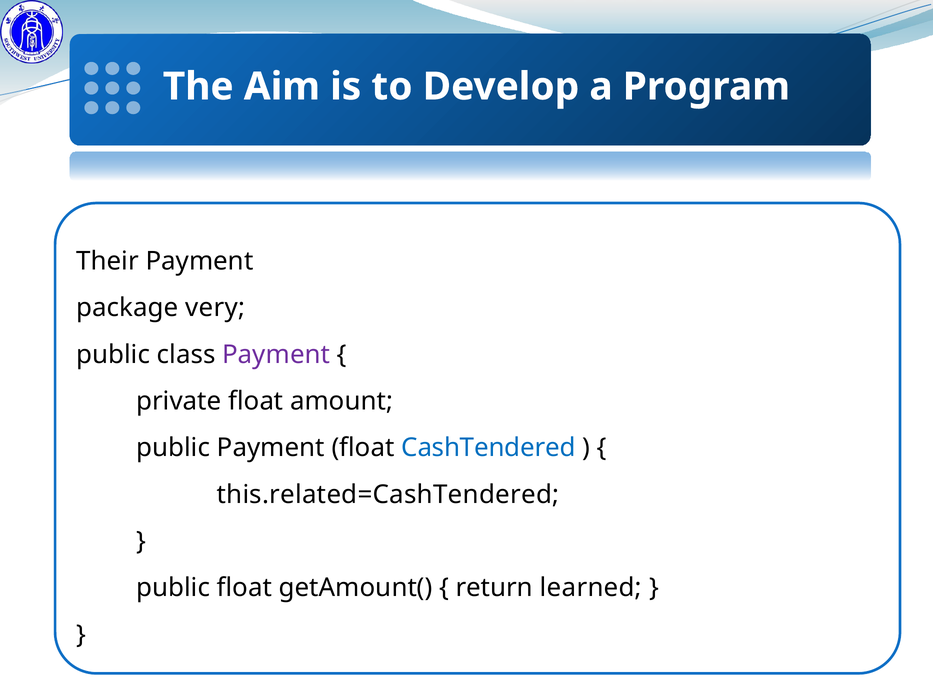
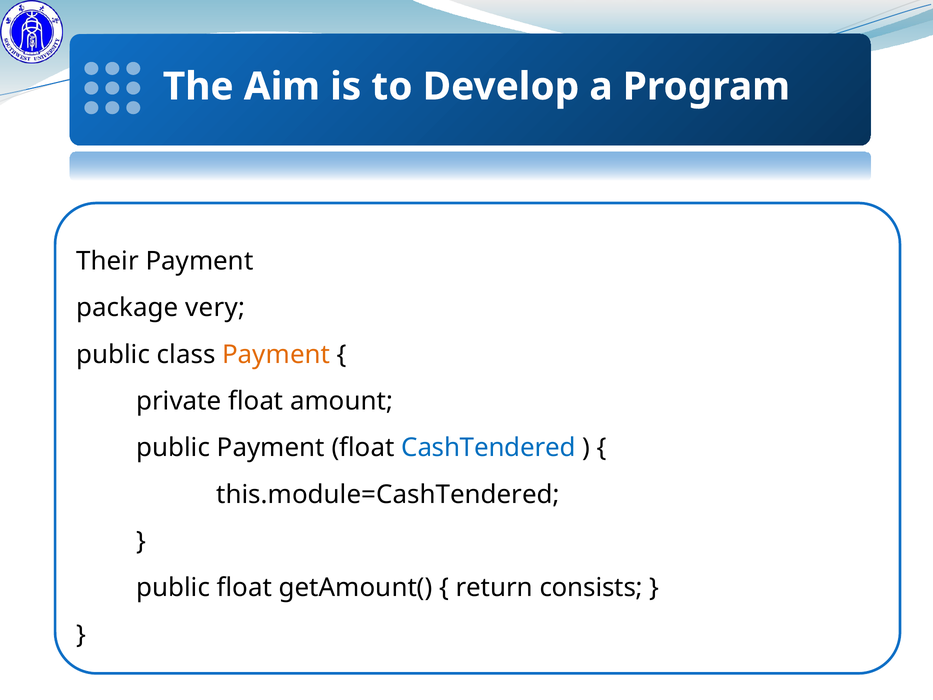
Payment colour: purple -> orange (276, 354)
this.related=CashTendered: this.related=CashTendered -> this.module=CashTendered (388, 494)
learned: learned -> consists (591, 588)
